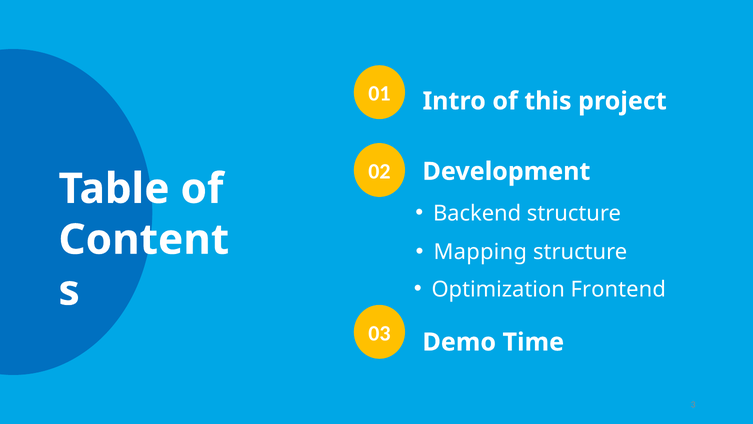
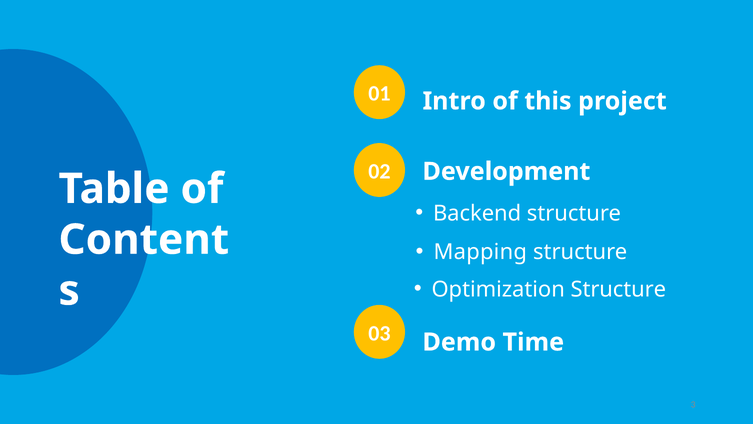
Optimization Frontend: Frontend -> Structure (618, 289)
